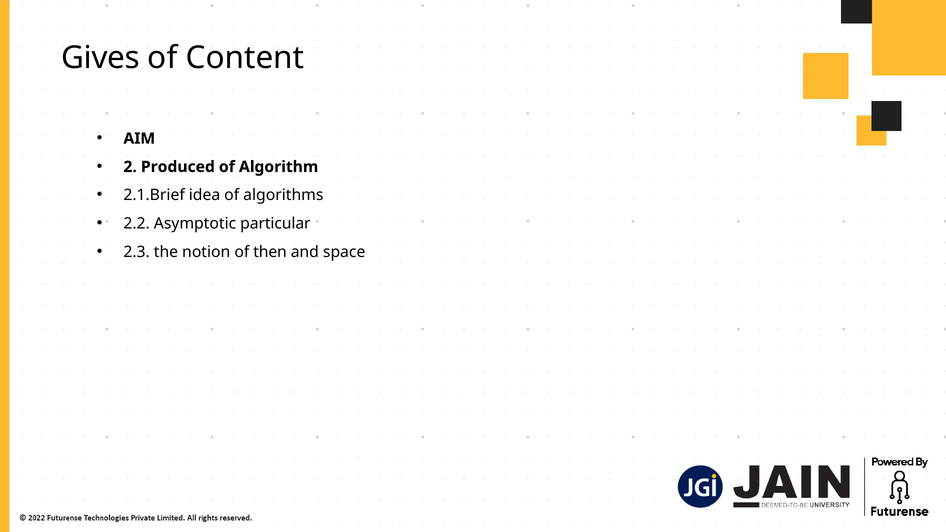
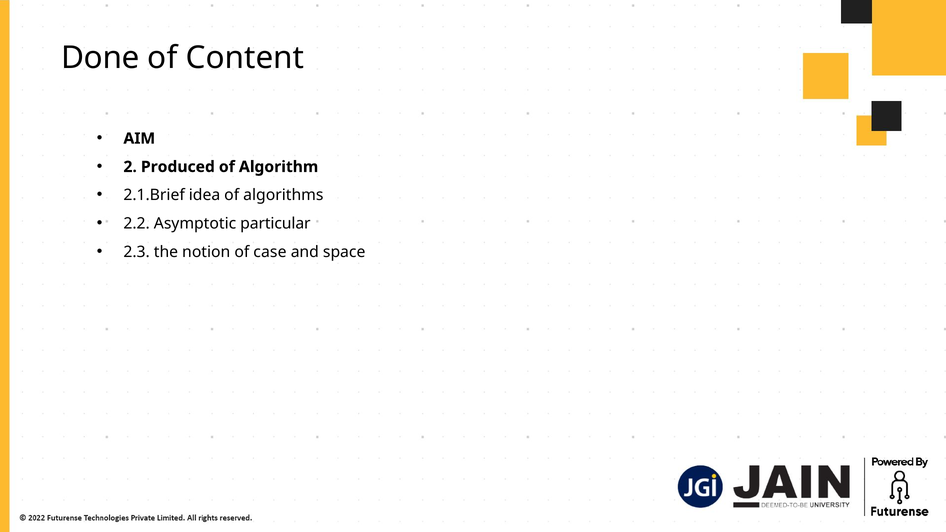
Gives: Gives -> Done (100, 58)
then: then -> case (270, 252)
